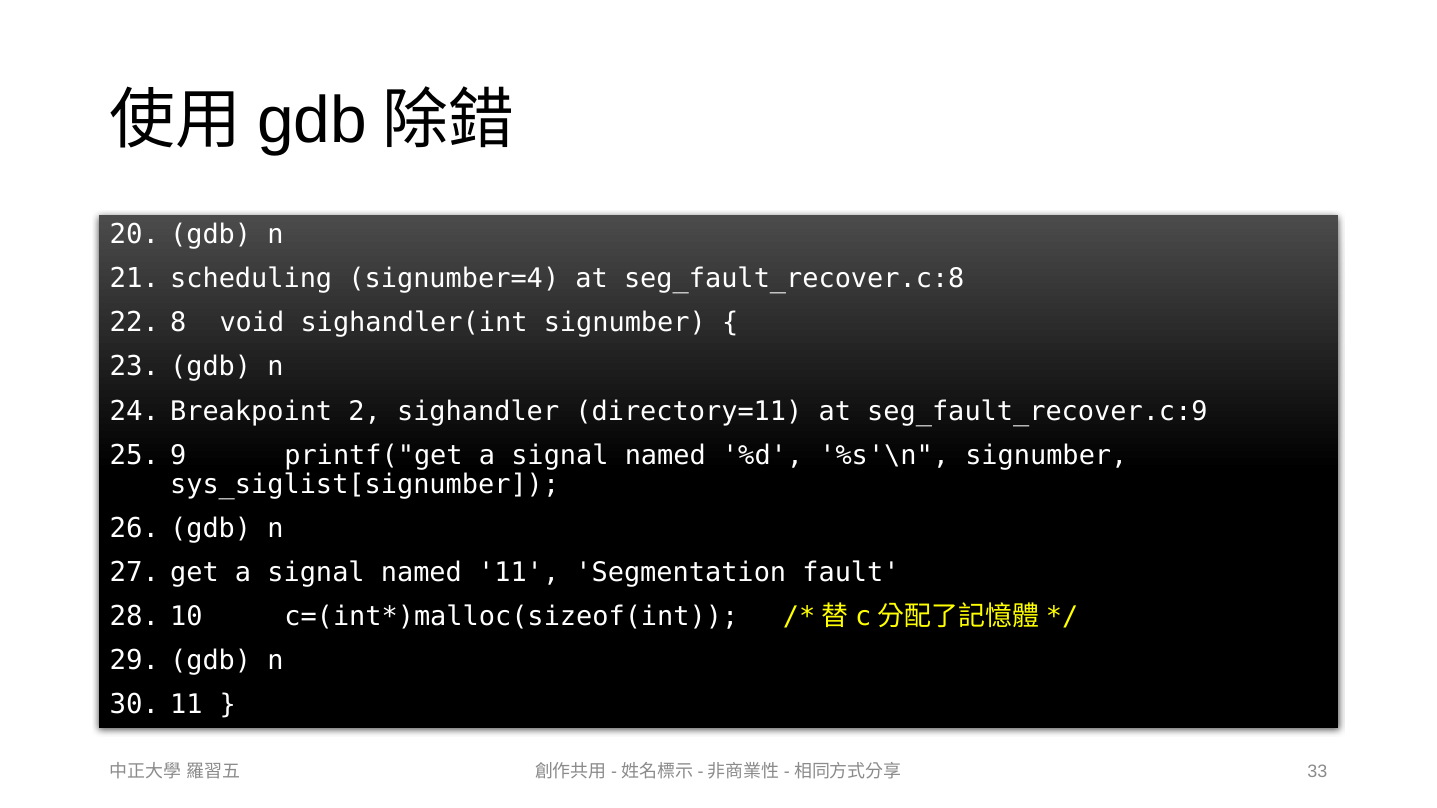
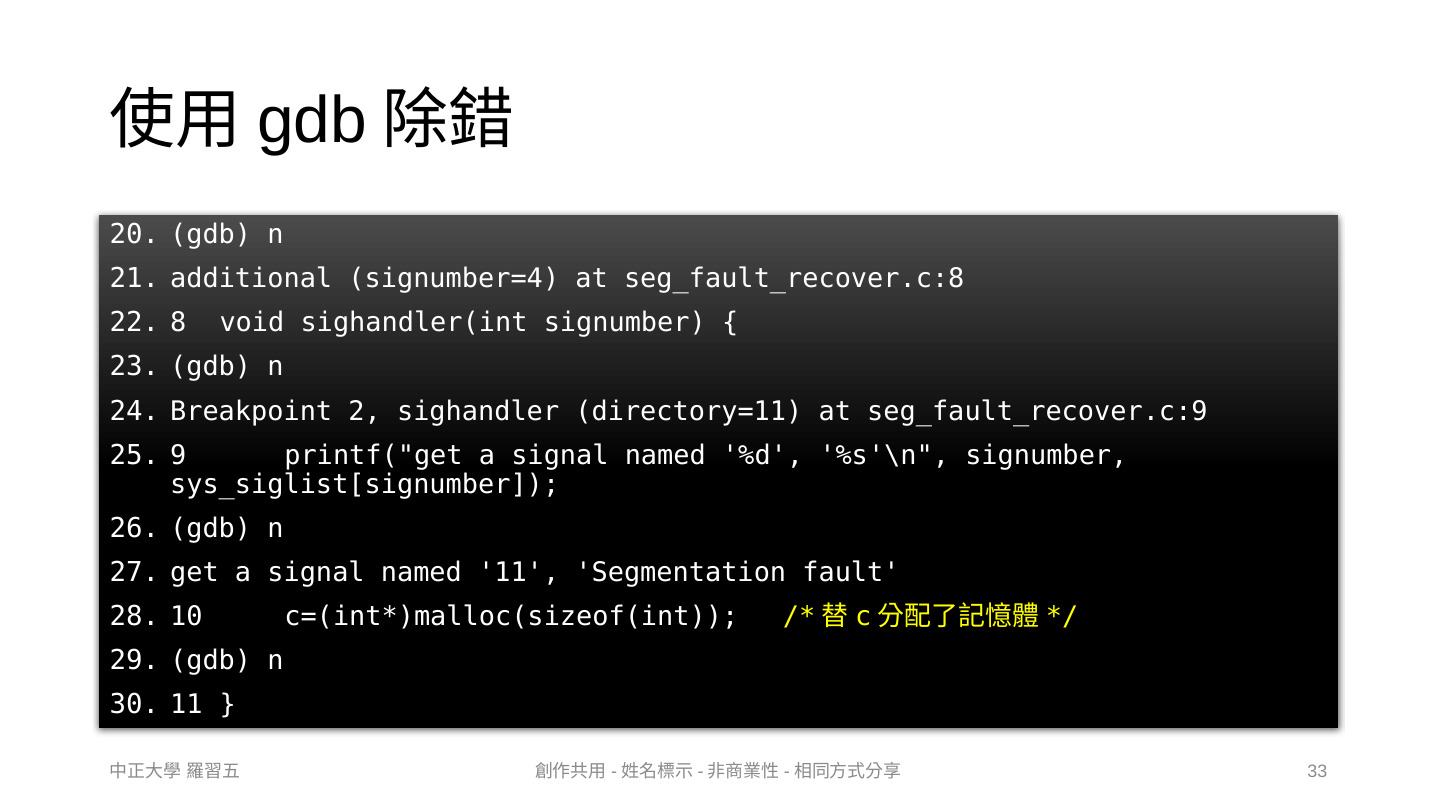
scheduling: scheduling -> additional (251, 279)
